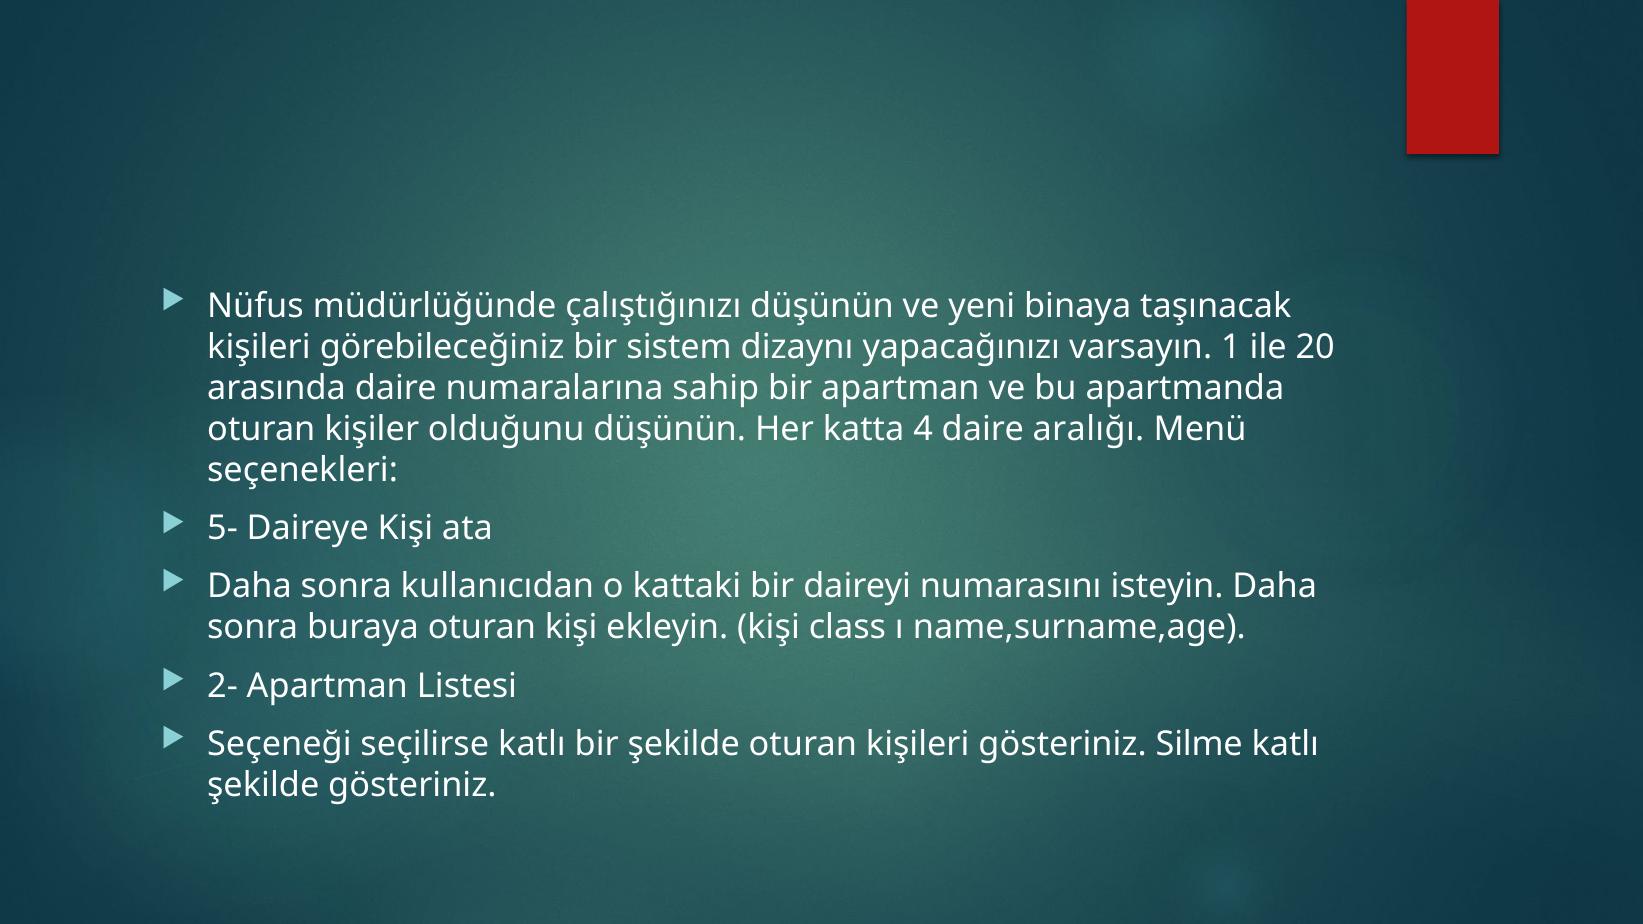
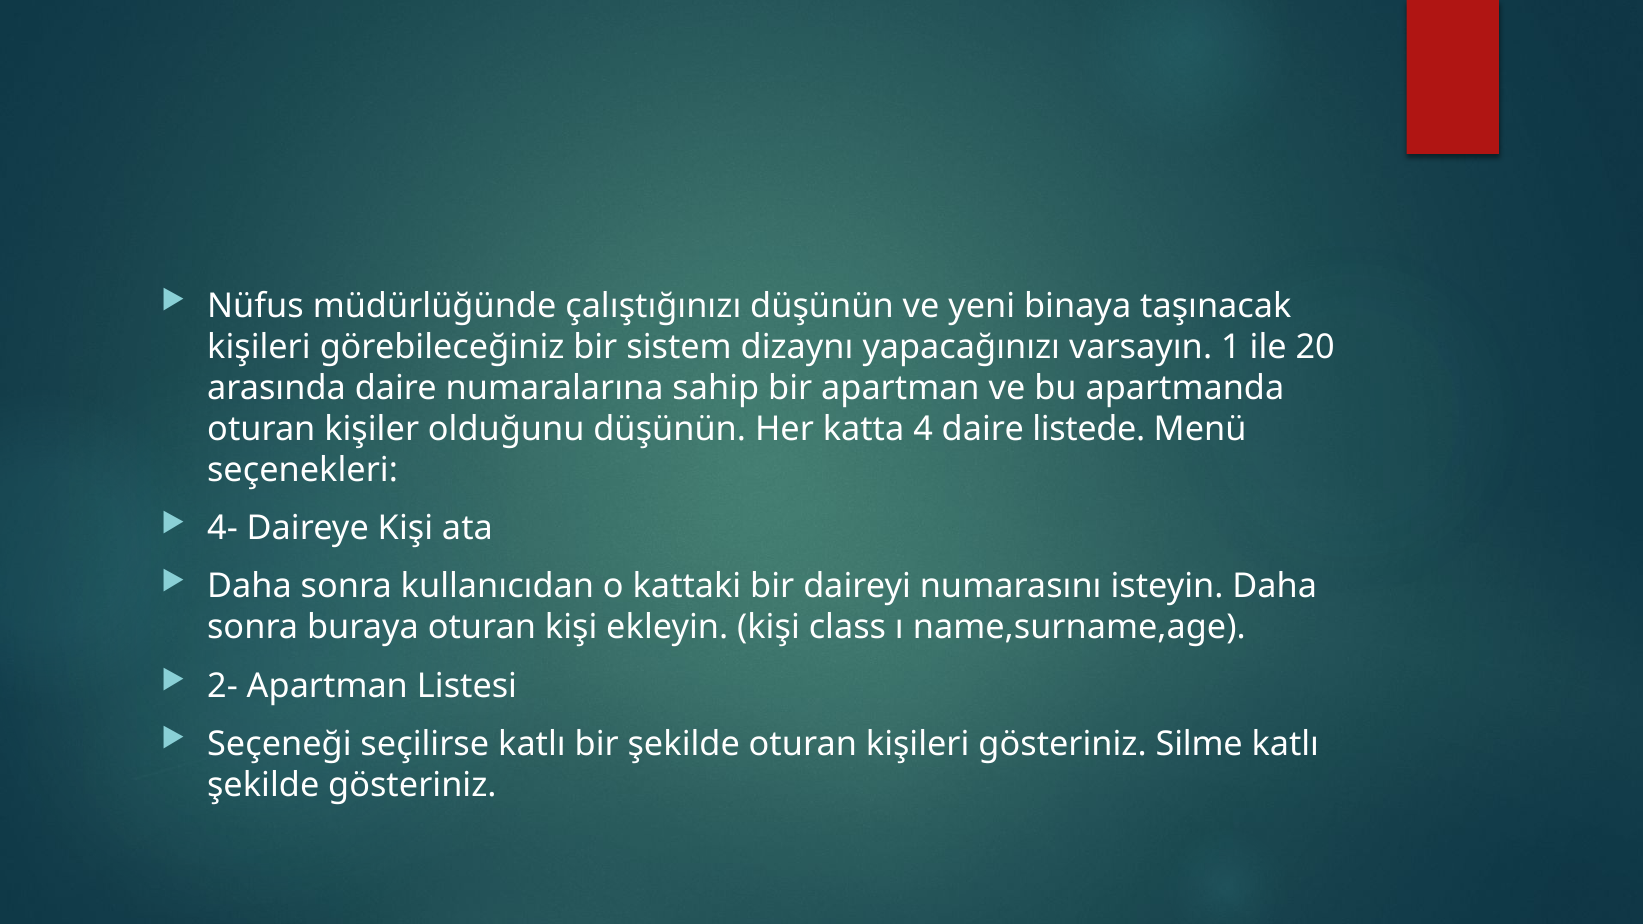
aralığı: aralığı -> listede (1089, 429)
5-: 5- -> 4- (223, 528)
